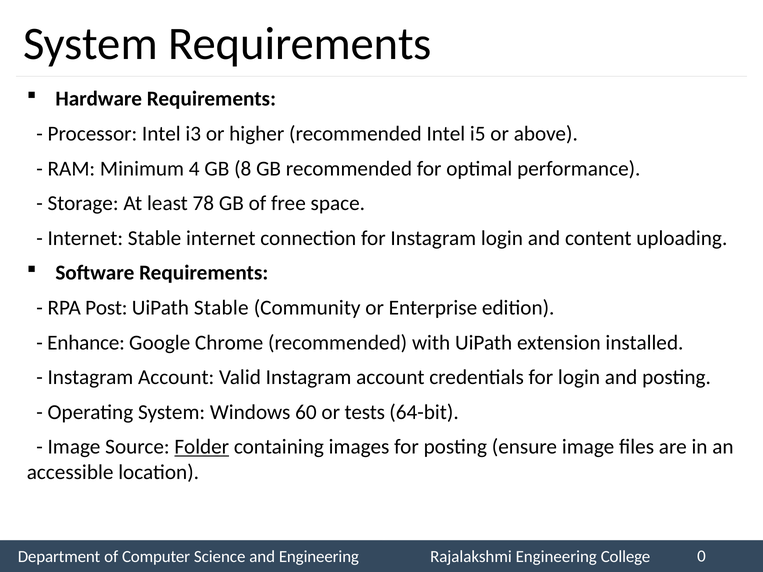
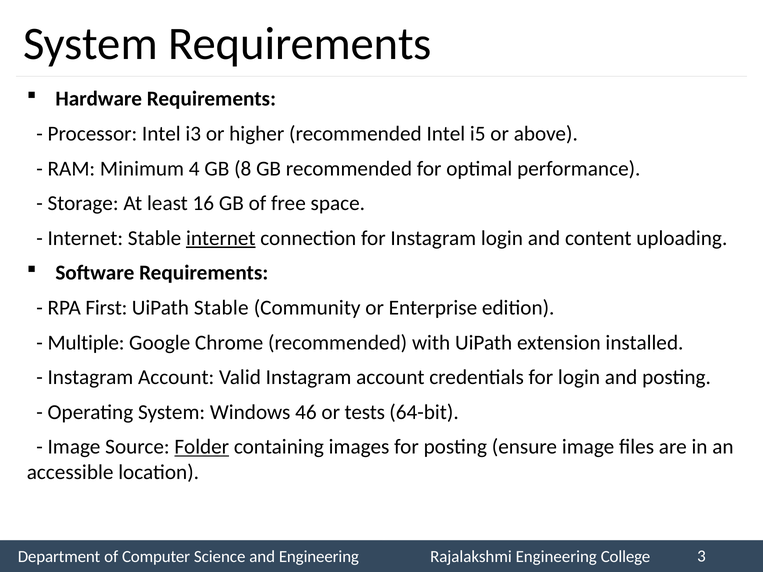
78: 78 -> 16 (203, 203)
internet underline: none -> present (221, 238)
Post: Post -> First (106, 308)
Enhance: Enhance -> Multiple (86, 343)
60: 60 -> 46 (306, 412)
0: 0 -> 3 (701, 557)
